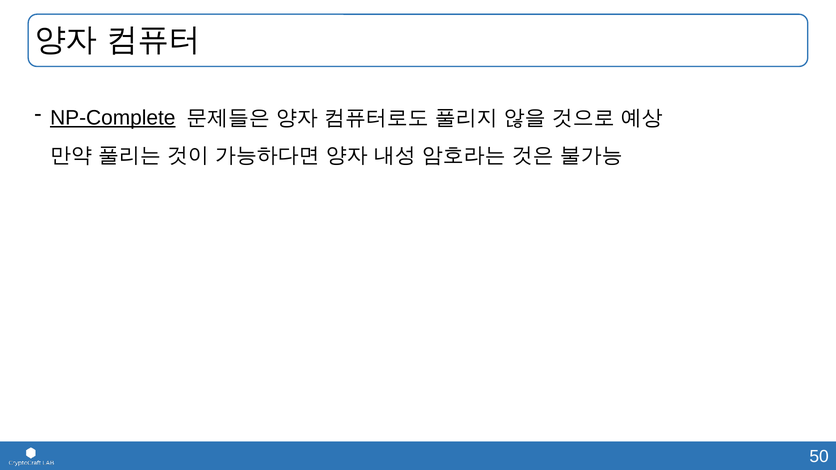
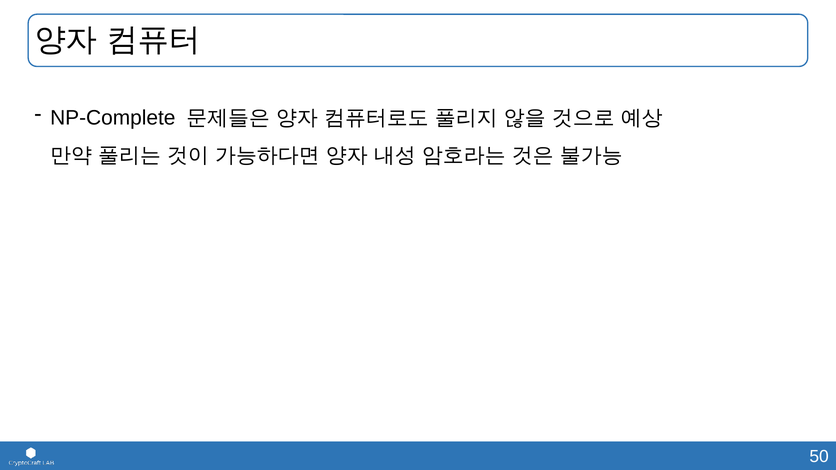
NP-Complete underline: present -> none (113, 118)
